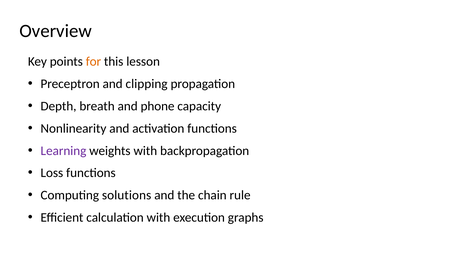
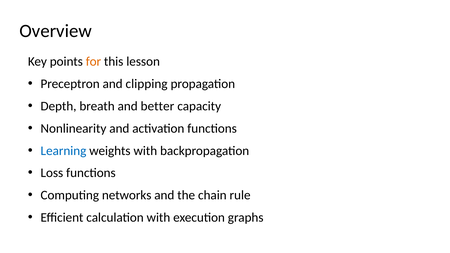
phone: phone -> better (157, 106)
Learning colour: purple -> blue (63, 151)
solutions: solutions -> networks (127, 195)
